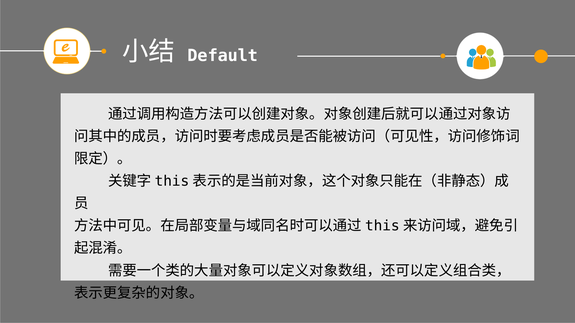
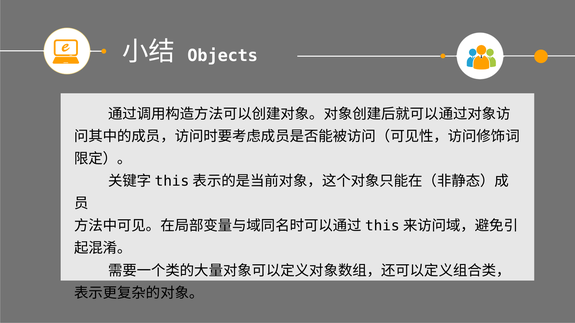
Default: Default -> Objects (223, 56)
